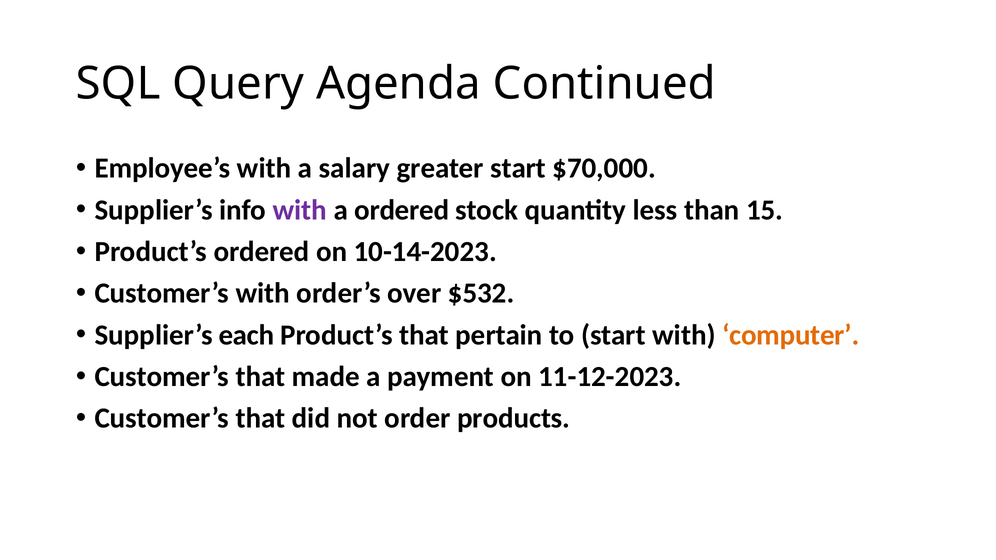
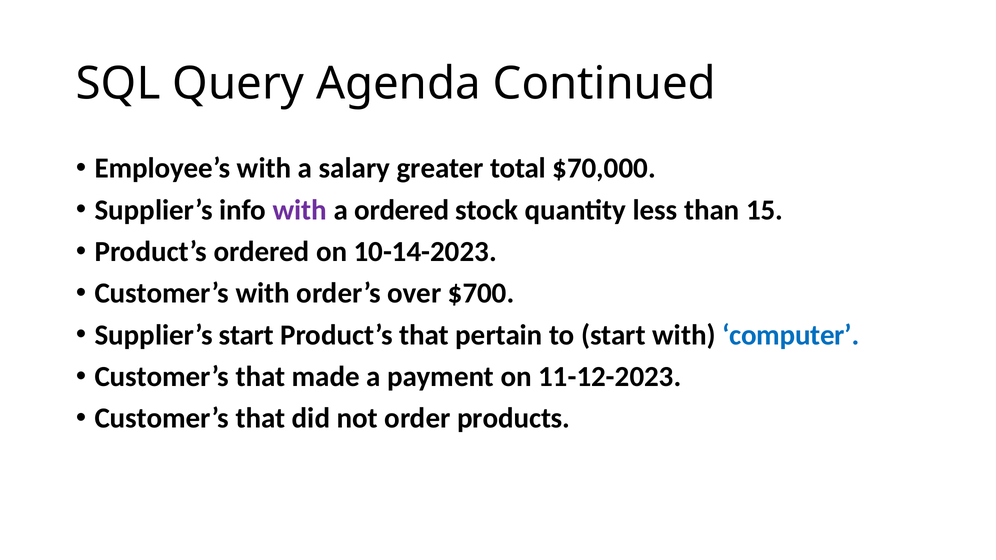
greater start: start -> total (518, 168)
$532: $532 -> $700 (481, 293)
Supplier’s each: each -> start (246, 335)
computer colour: orange -> blue (791, 335)
